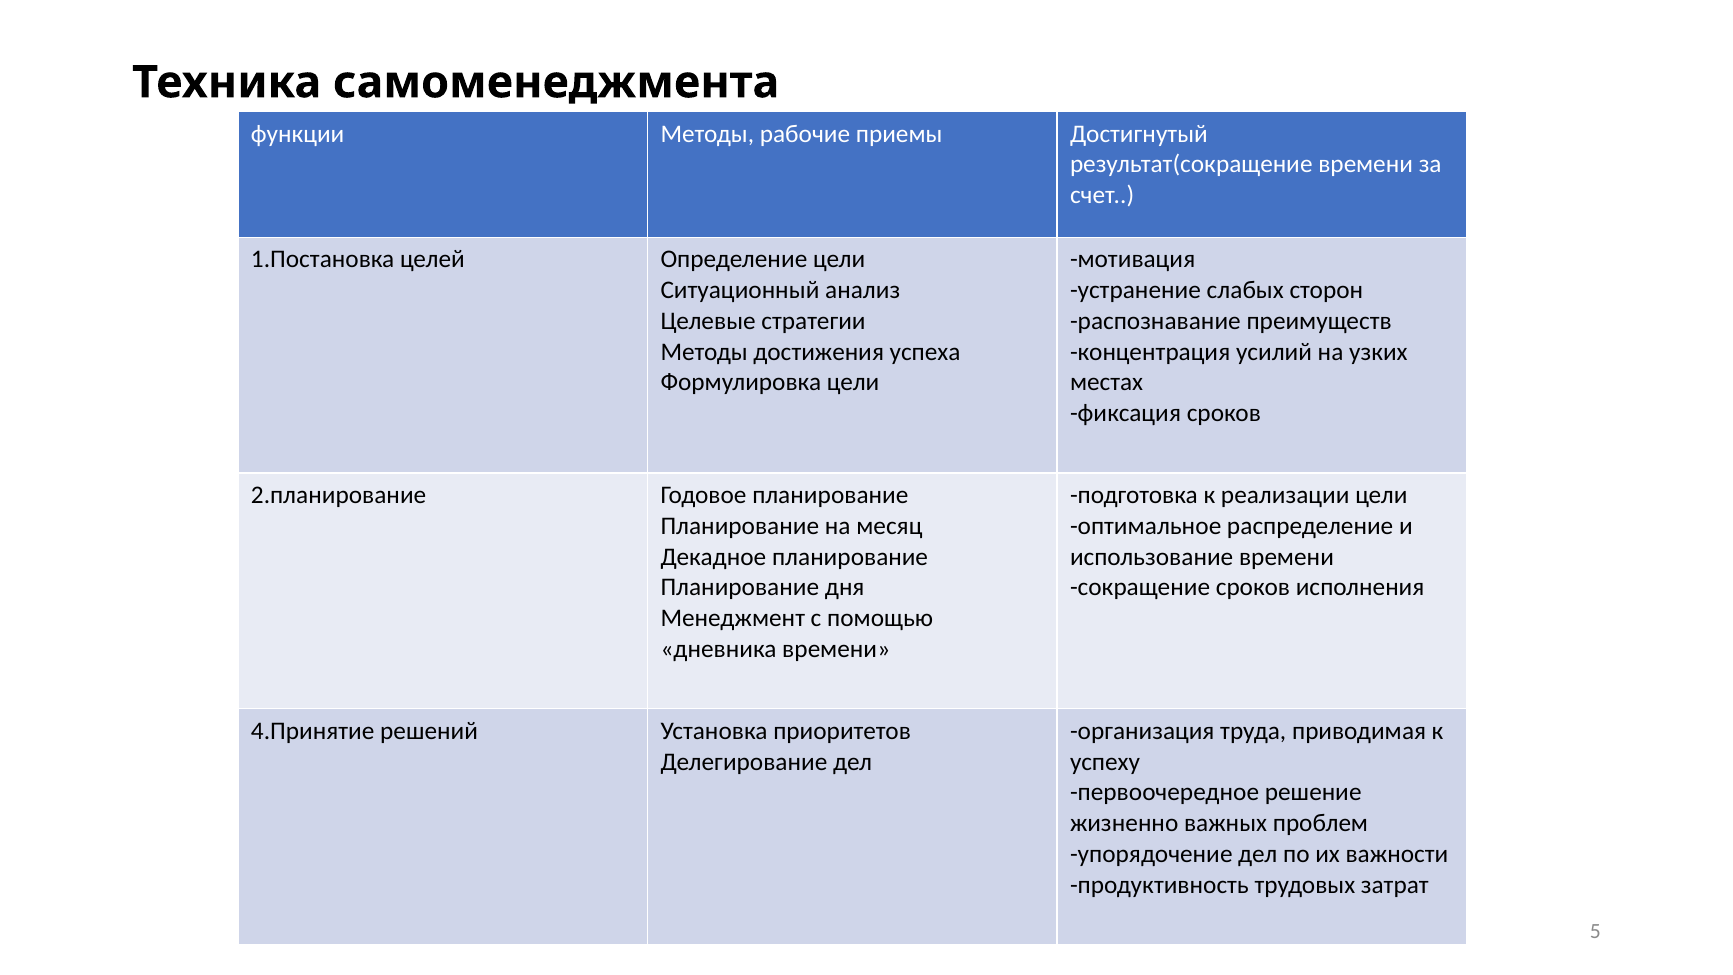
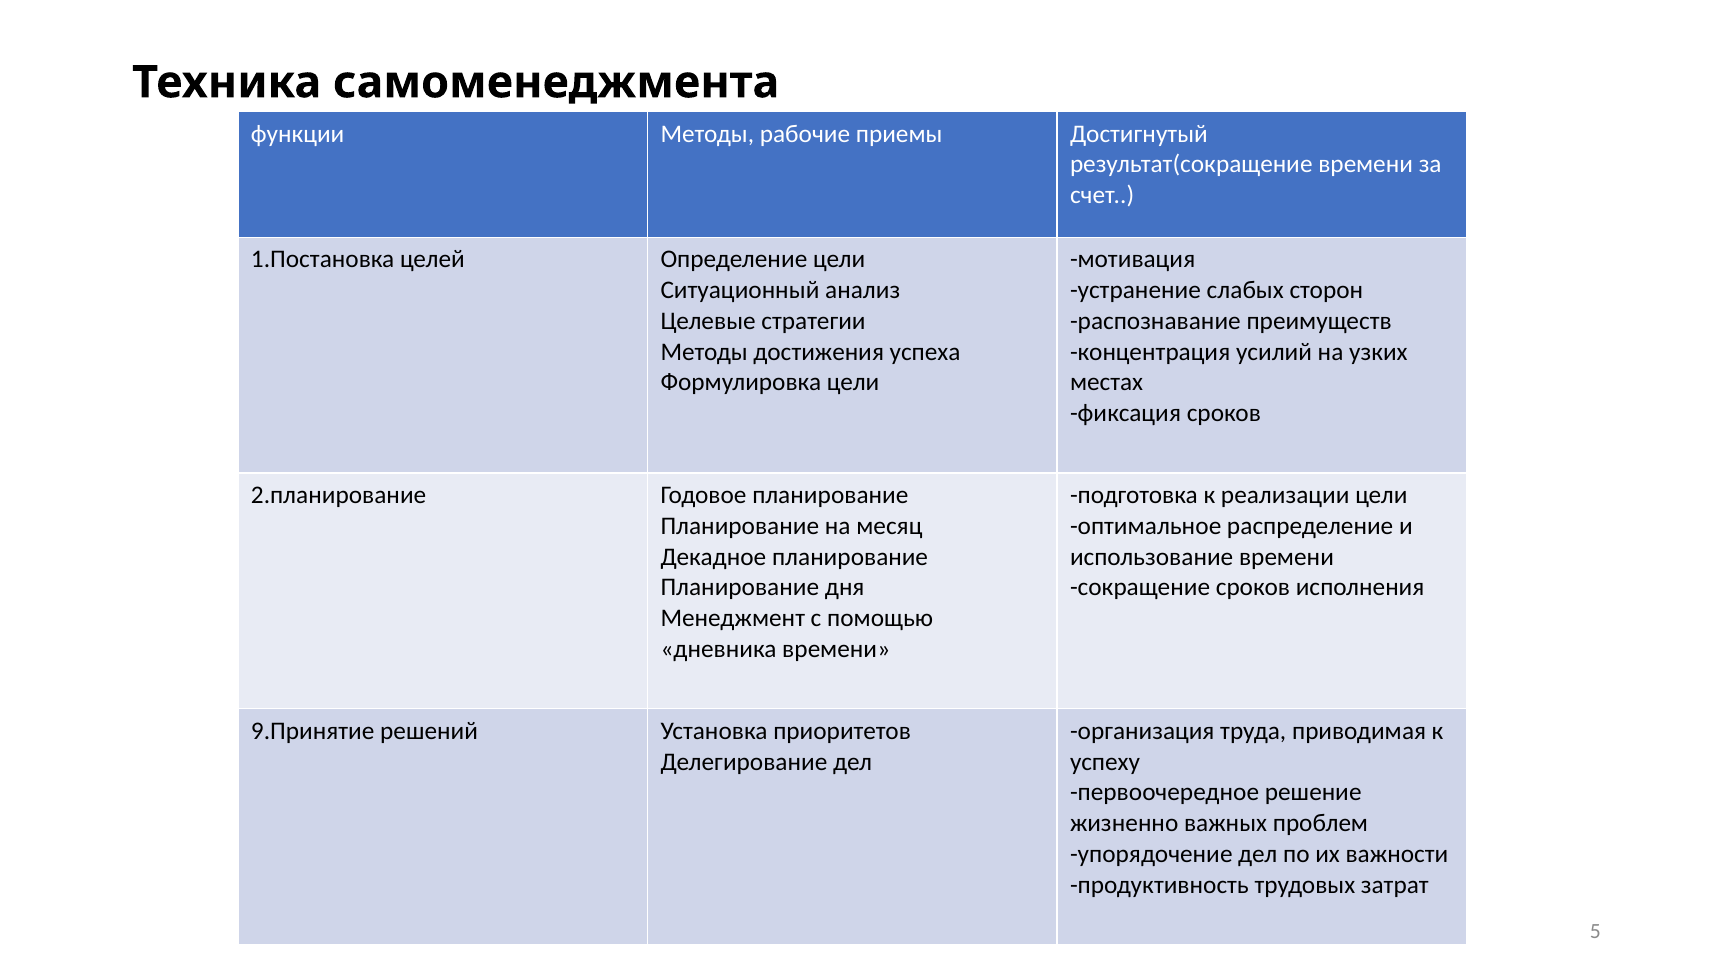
4.Принятие: 4.Принятие -> 9.Принятие (313, 731)
